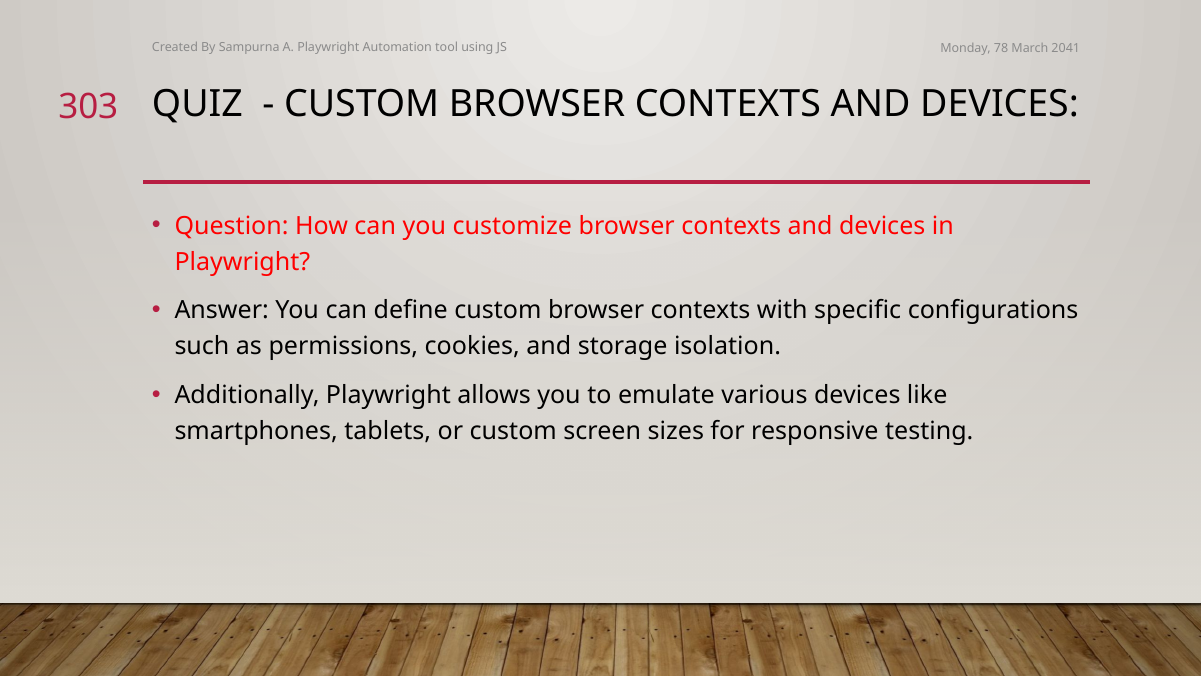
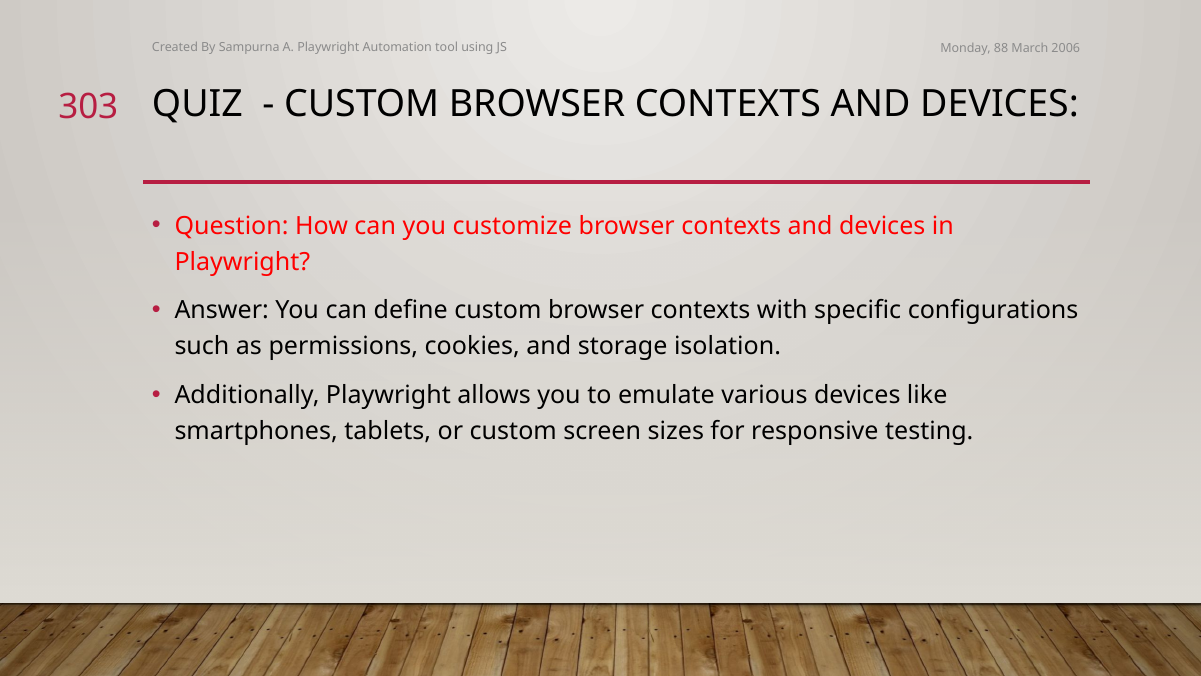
78: 78 -> 88 (1001, 49)
2041: 2041 -> 2006 (1066, 49)
